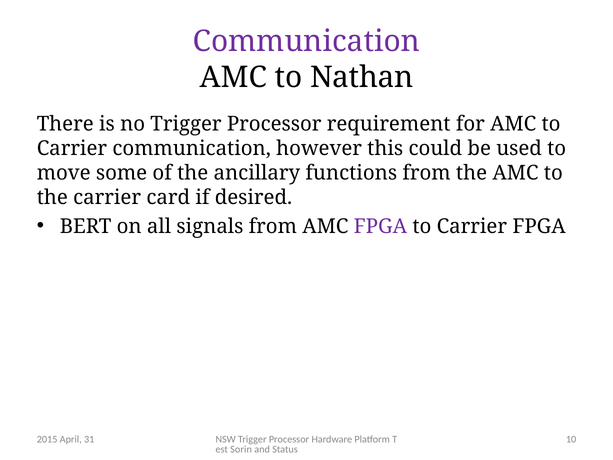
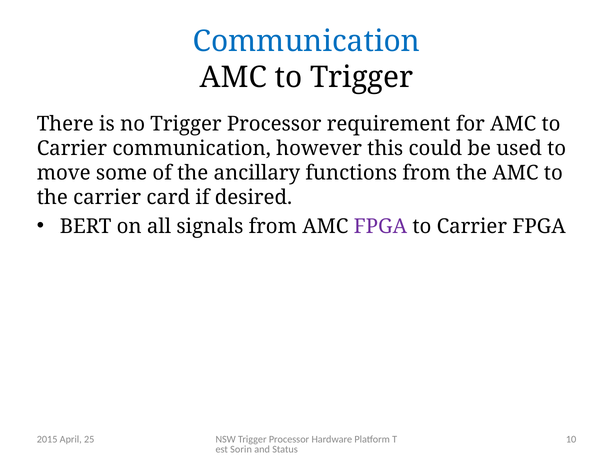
Communication colour: purple -> blue (306, 41)
to Nathan: Nathan -> Trigger (362, 77)
31: 31 -> 25 (89, 439)
